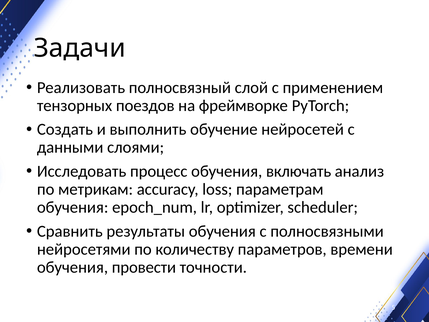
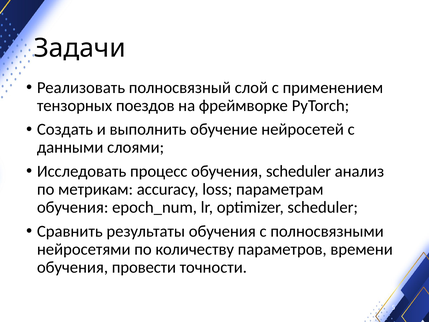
обучения включать: включать -> scheduler (299, 171)
